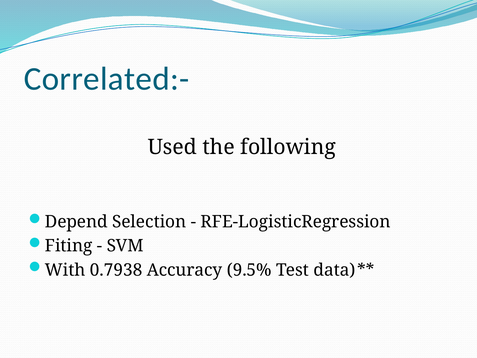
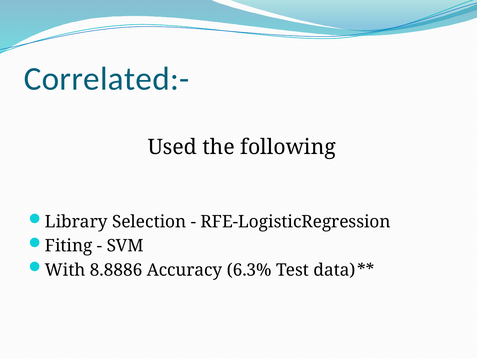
Depend: Depend -> Library (76, 222)
0.7938: 0.7938 -> 8.8886 (116, 270)
9.5%: 9.5% -> 6.3% (249, 270)
